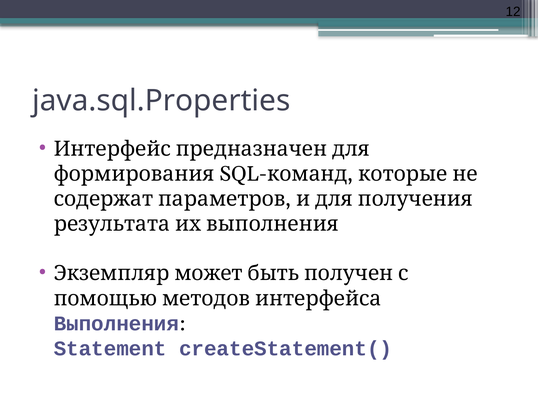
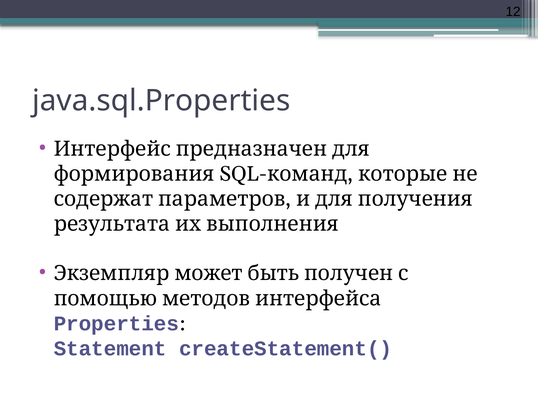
Выполнения: Выполнения -> Properties (116, 324)
